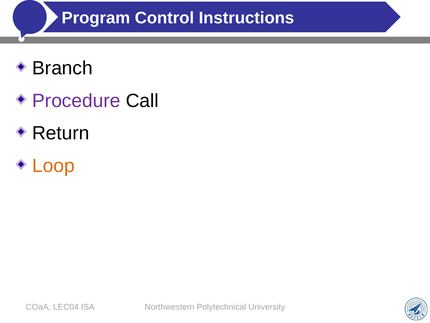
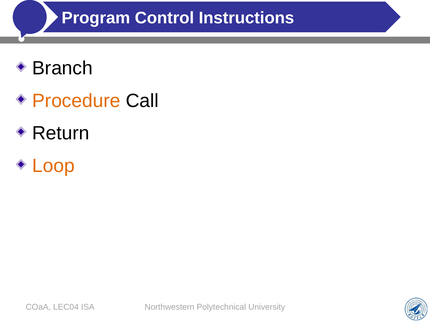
Procedure colour: purple -> orange (76, 101)
